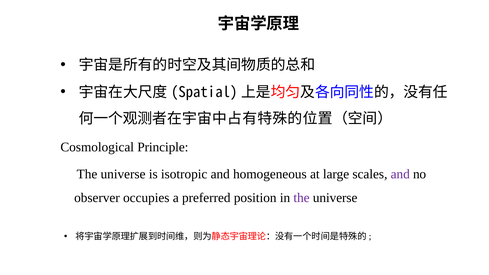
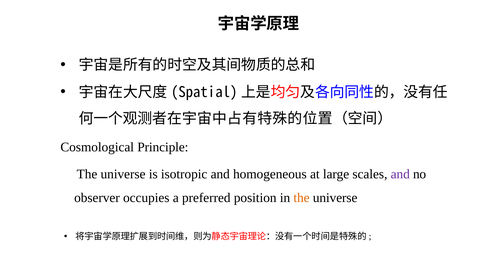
the colour: purple -> orange (302, 198)
